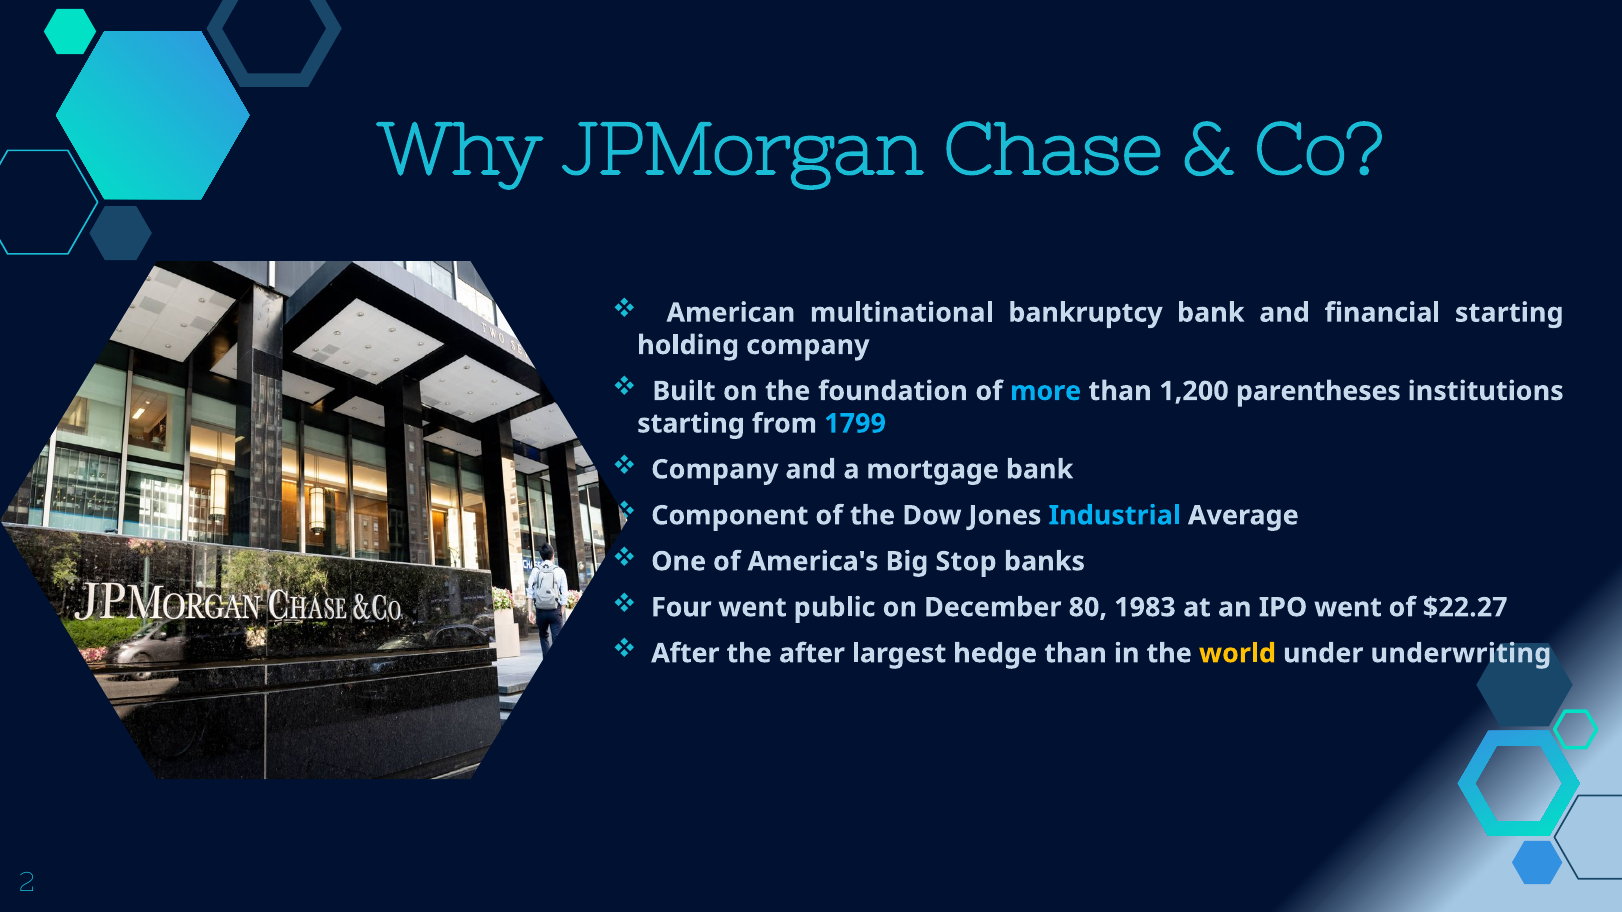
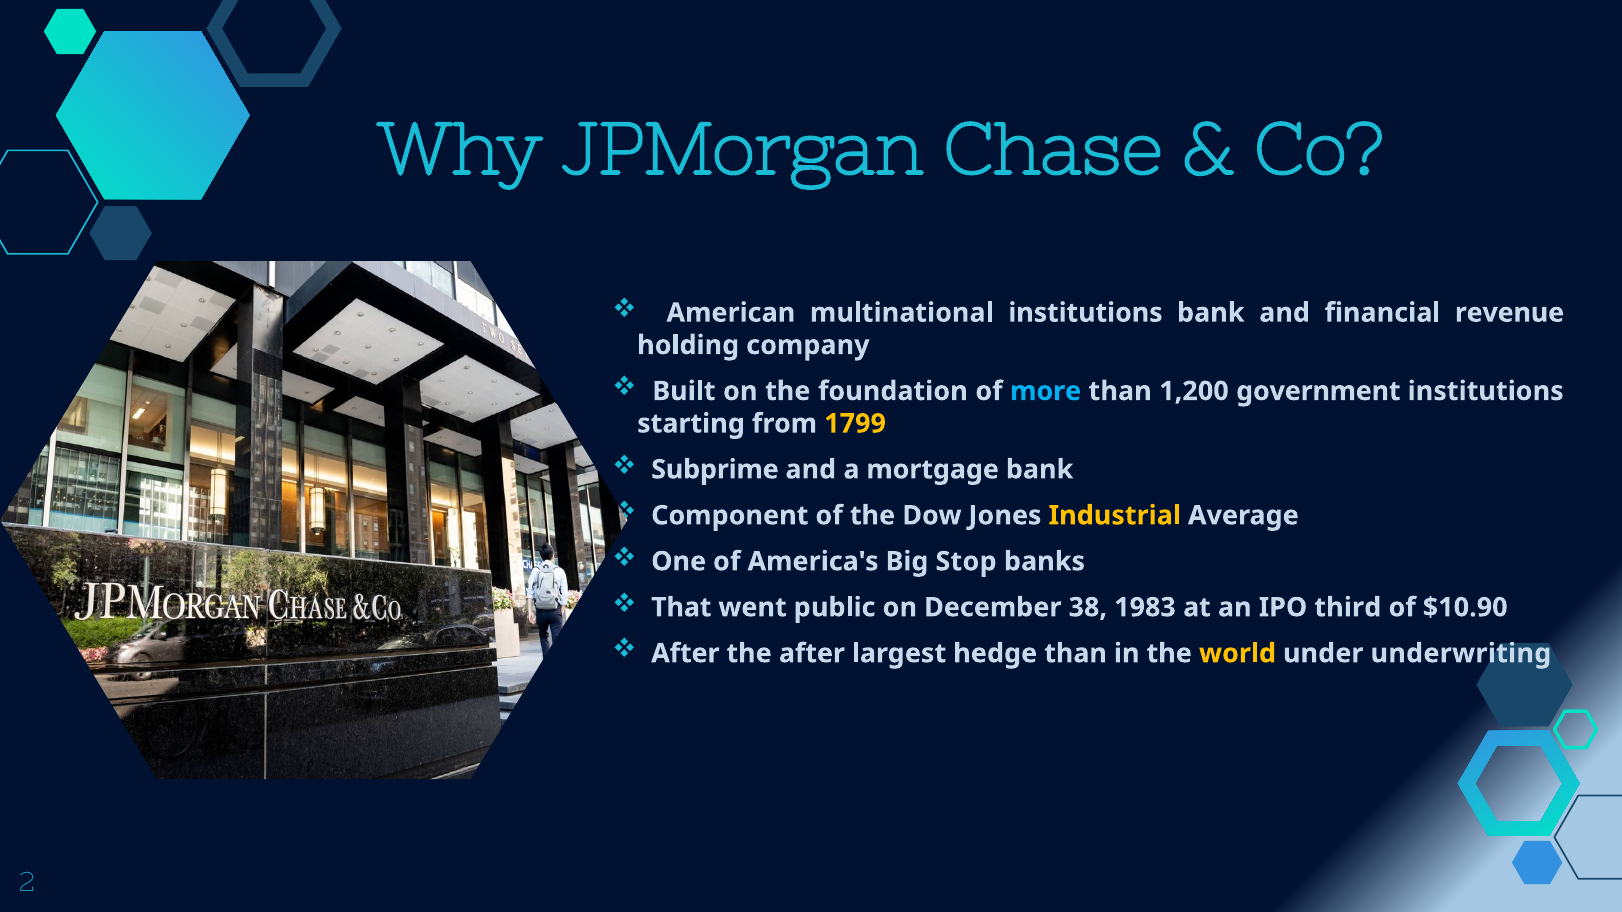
multinational bankruptcy: bankruptcy -> institutions (1085, 313)
financial starting: starting -> revenue (1509, 313)
parentheses: parentheses -> government (1318, 391)
1799 colour: light blue -> yellow (855, 424)
Company: Company -> Subprime (715, 470)
Industrial colour: light blue -> yellow (1115, 516)
Four: Four -> That (681, 608)
80: 80 -> 38 (1088, 608)
IPO went: went -> third (1348, 608)
$22.27: $22.27 -> $10.90 (1465, 608)
